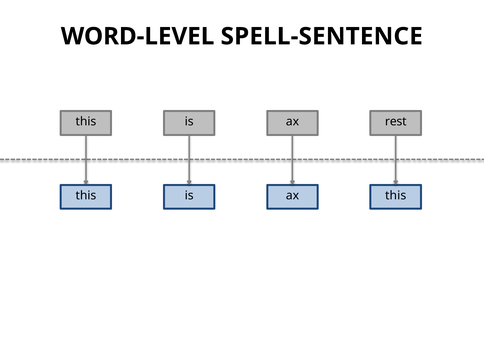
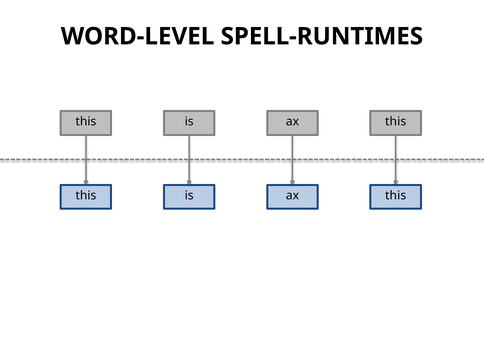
SPELL-SENTENCE: SPELL-SENTENCE -> SPELL-RUNTIMES (322, 36)
rest: rest -> this (396, 121)
